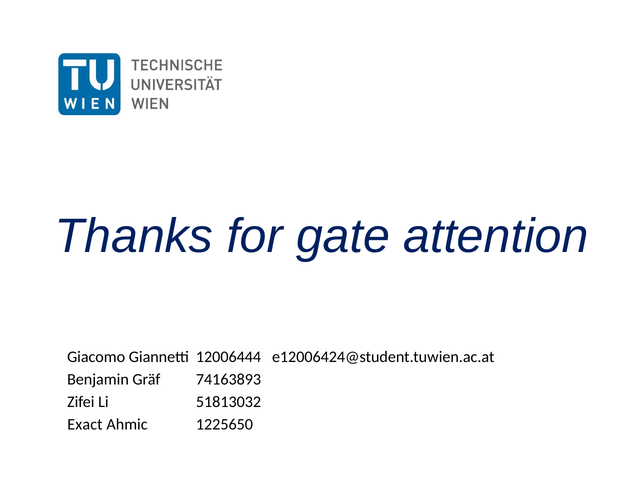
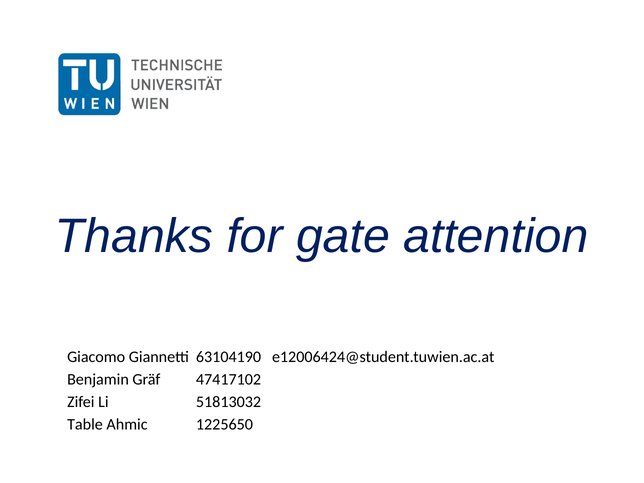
12006444: 12006444 -> 63104190 (229, 357)
74163893: 74163893 -> 47417102 (229, 379)
Exact: Exact -> Table (85, 425)
